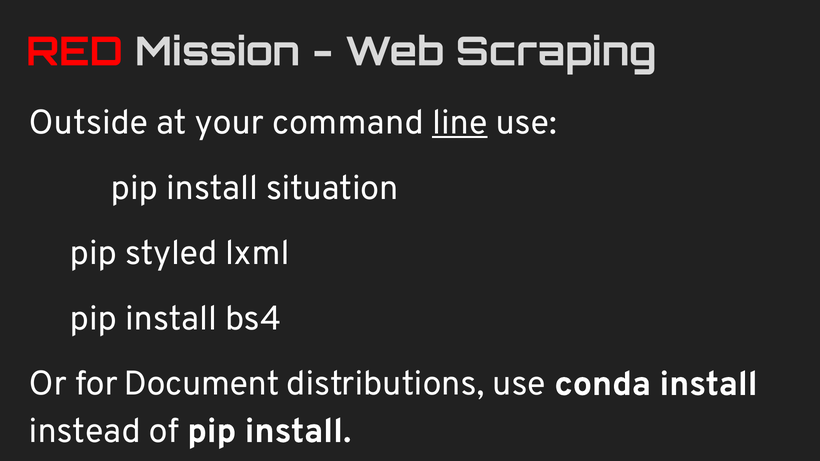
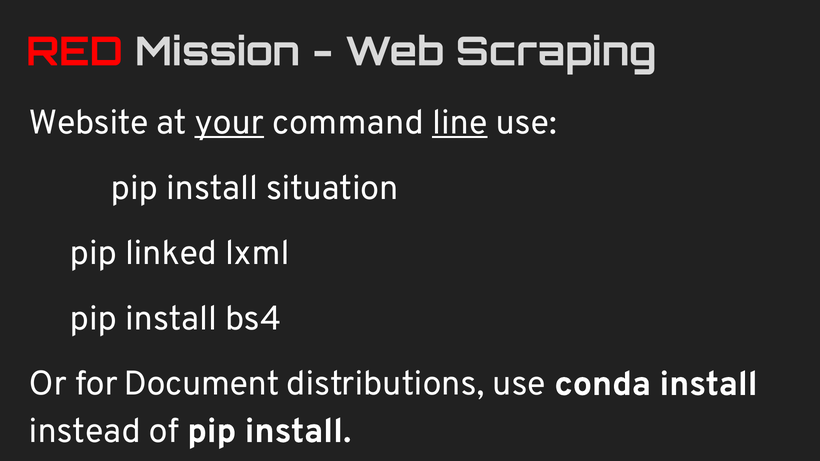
Outside: Outside -> Website (89, 123)
your underline: none -> present (229, 123)
styled: styled -> linked (171, 253)
